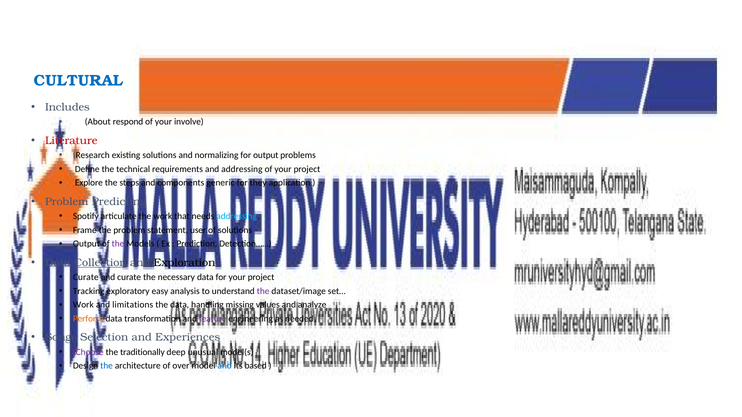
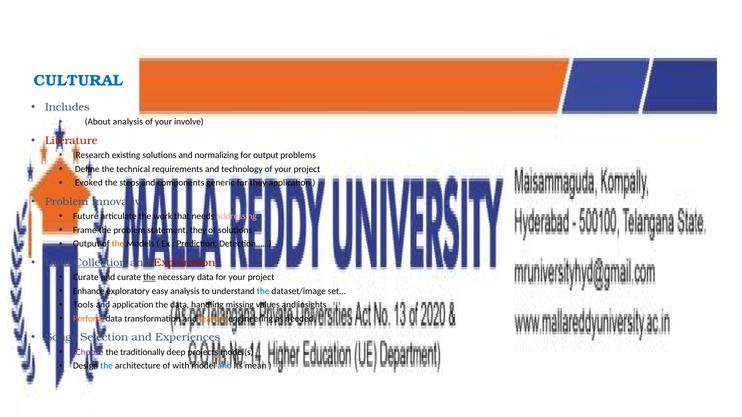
About respond: respond -> analysis (128, 122)
and addressing: addressing -> technology (242, 169)
Explore: Explore -> Evoked (89, 183)
Predicting: Predicting -> Innovative (119, 202)
Spotify: Spotify -> Future (86, 216)
addressing colour: light blue -> pink (237, 216)
statement user: user -> they (198, 230)
the colour: purple -> orange (118, 244)
Exploration colour: black -> red (184, 263)
the underline: none -> present (149, 277)
Tracking: Tracking -> Enhance (89, 291)
the colour: purple -> blue (263, 291)
Work: Work -> Tools (83, 305)
and limitations: limitations -> application (133, 305)
analyze: analyze -> insights (312, 305)
feature colour: purple -> orange (213, 319)
unusual: unusual -> projects (203, 352)
over: over -> with (181, 366)
based: based -> mean (256, 366)
